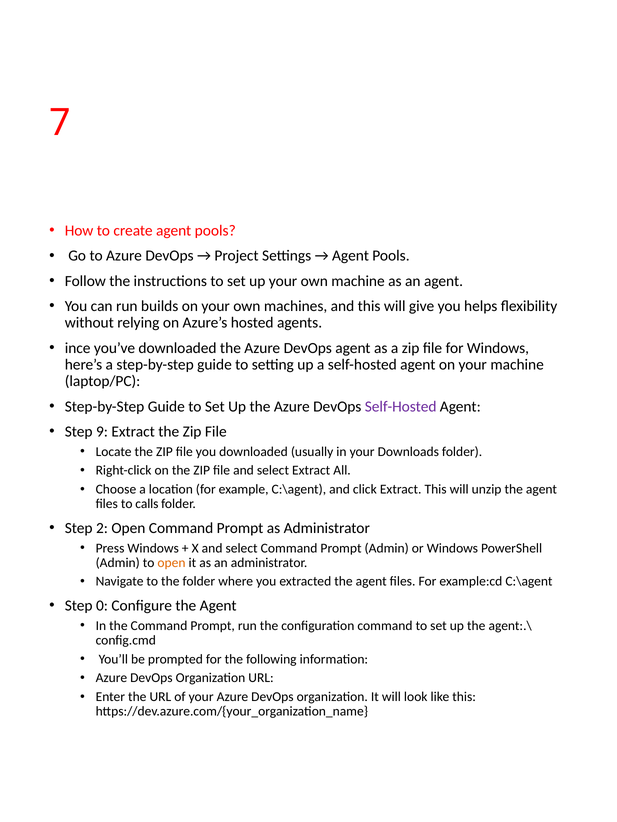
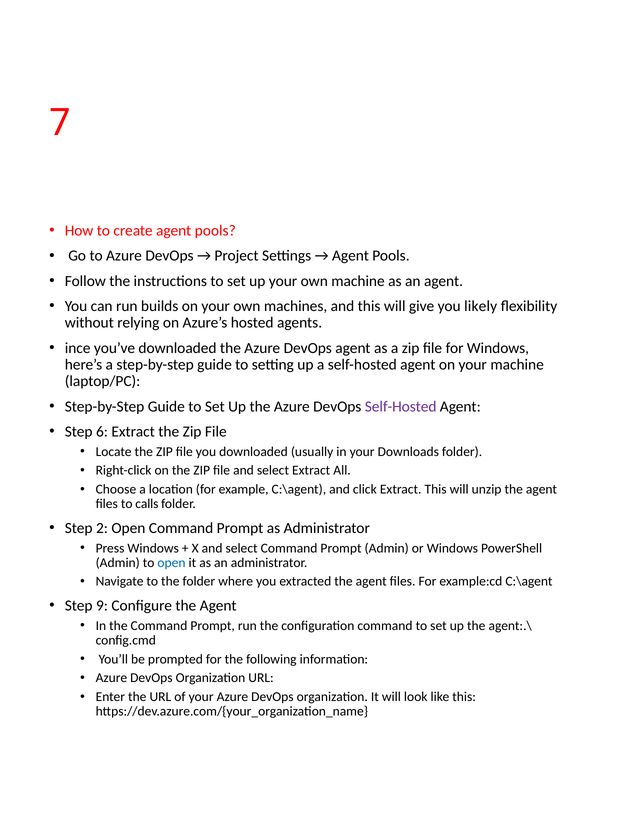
helps: helps -> likely (481, 306)
9: 9 -> 6 (102, 432)
open colour: orange -> blue (171, 563)
0: 0 -> 9 (102, 606)
